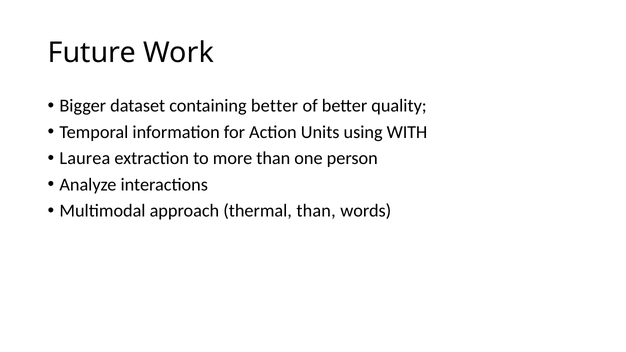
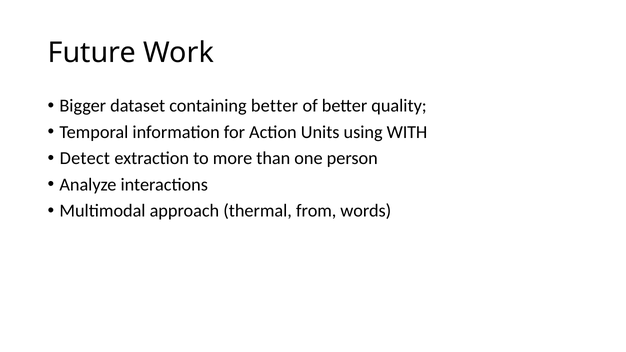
Laurea: Laurea -> Detect (85, 158)
thermal than: than -> from (316, 211)
